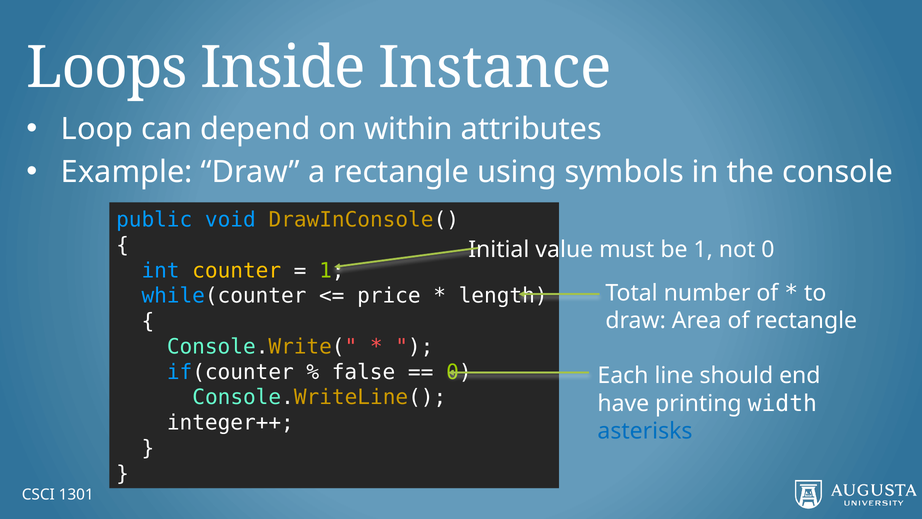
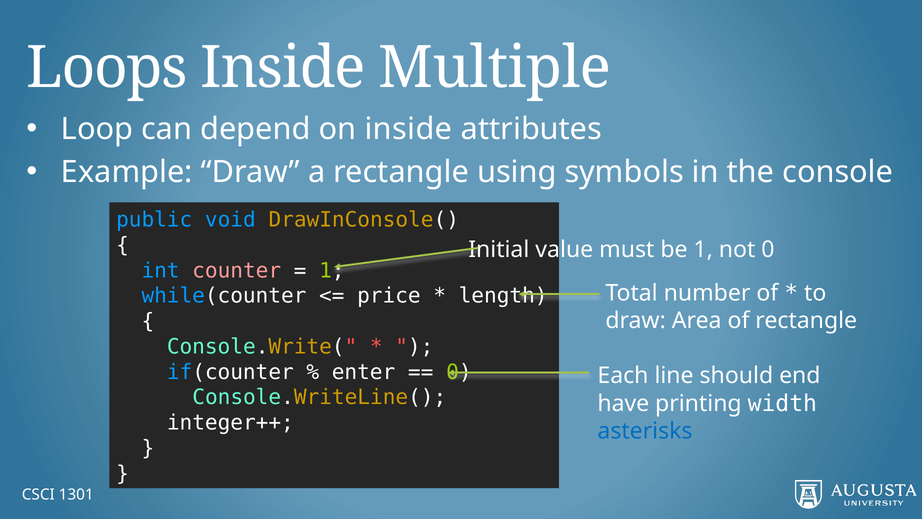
Instance: Instance -> Multiple (495, 68)
on within: within -> inside (408, 129)
counter colour: yellow -> pink (237, 271)
false: false -> enter (364, 372)
